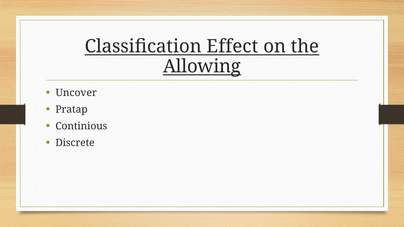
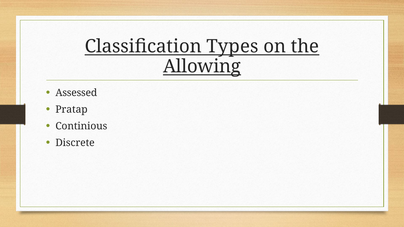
Effect: Effect -> Types (232, 47)
Uncover: Uncover -> Assessed (76, 93)
